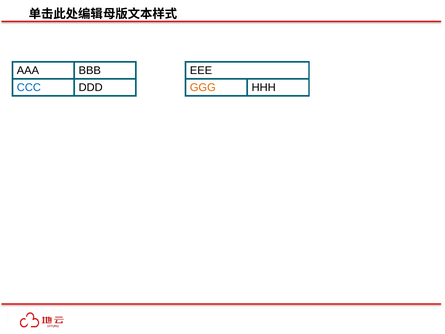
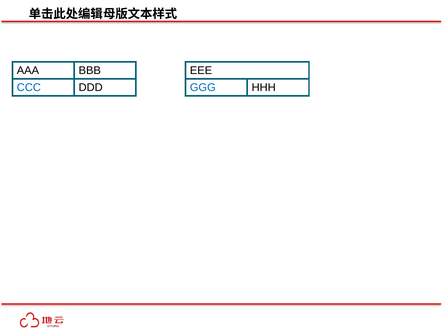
GGG colour: orange -> blue (203, 87)
